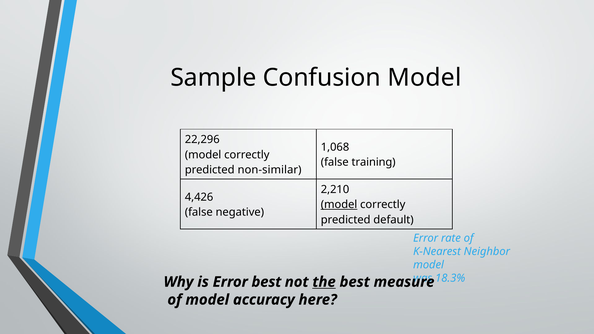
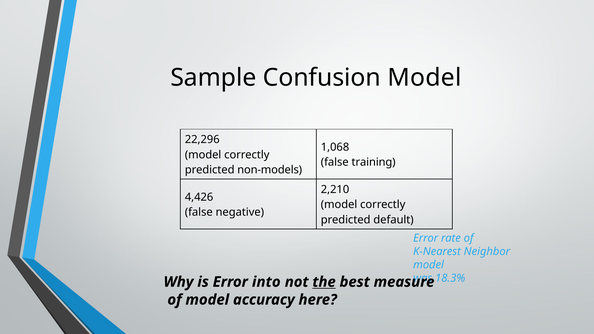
non-similar: non-similar -> non-models (270, 170)
model underline: present -> none (339, 205)
Error best: best -> into (266, 282)
